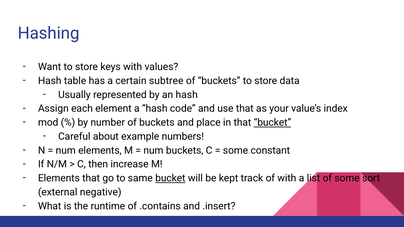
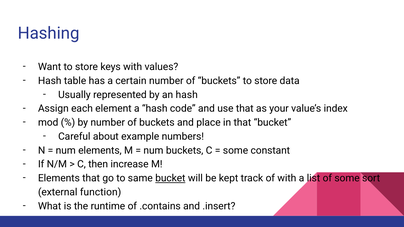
certain subtree: subtree -> number (166, 81)
bucket underline: present -> none (272, 123)
negative: negative -> function (101, 192)
